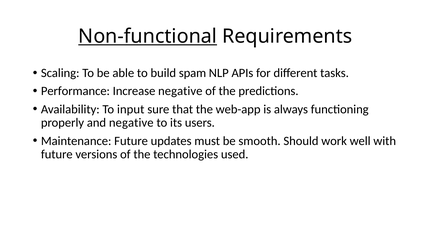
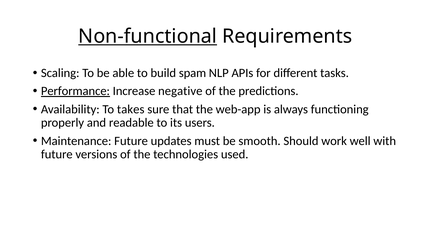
Performance underline: none -> present (75, 91)
input: input -> takes (131, 109)
and negative: negative -> readable (131, 122)
